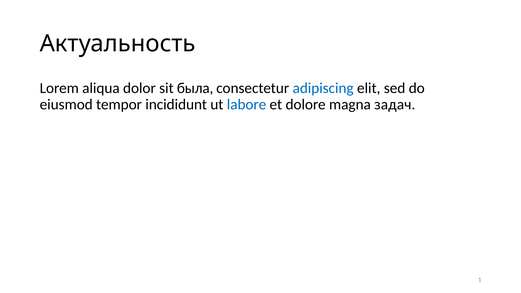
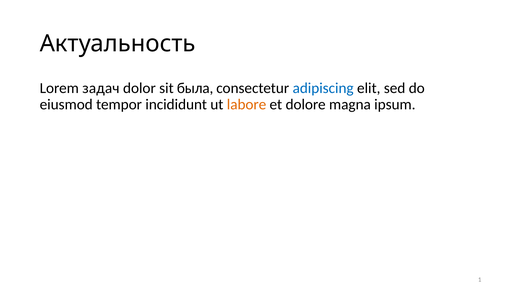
aliqua: aliqua -> задач (101, 88)
labore colour: blue -> orange (247, 105)
задач: задач -> ipsum (395, 105)
